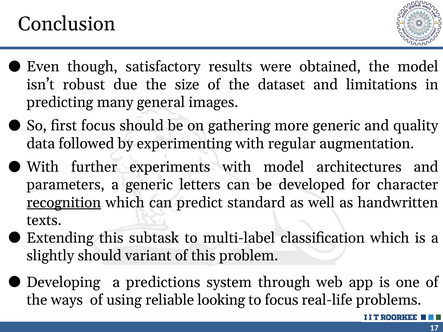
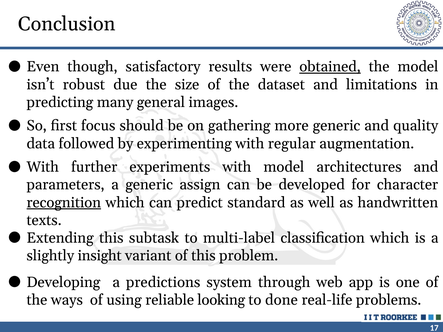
obtained underline: none -> present (330, 67)
letters: letters -> assign (200, 185)
slightly should: should -> insight (100, 256)
to focus: focus -> done (281, 300)
